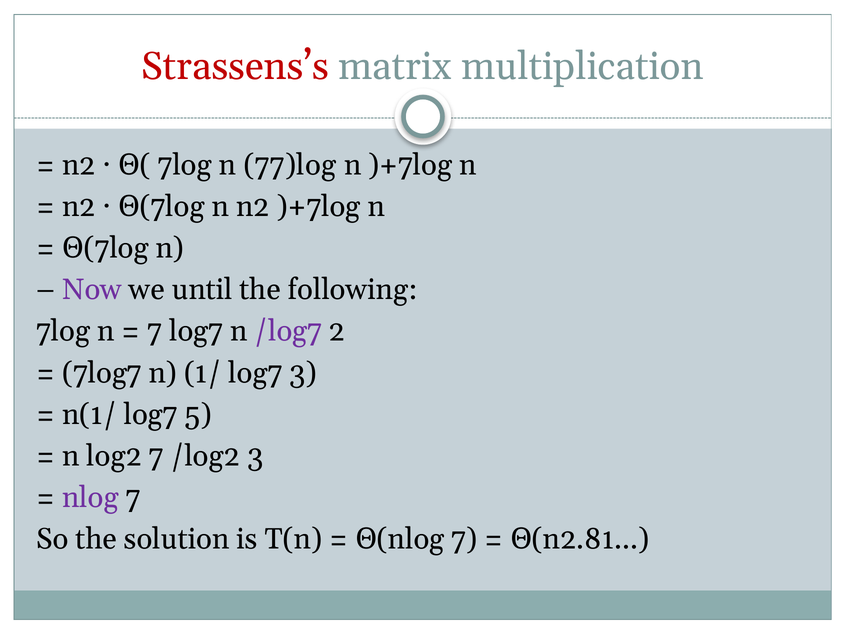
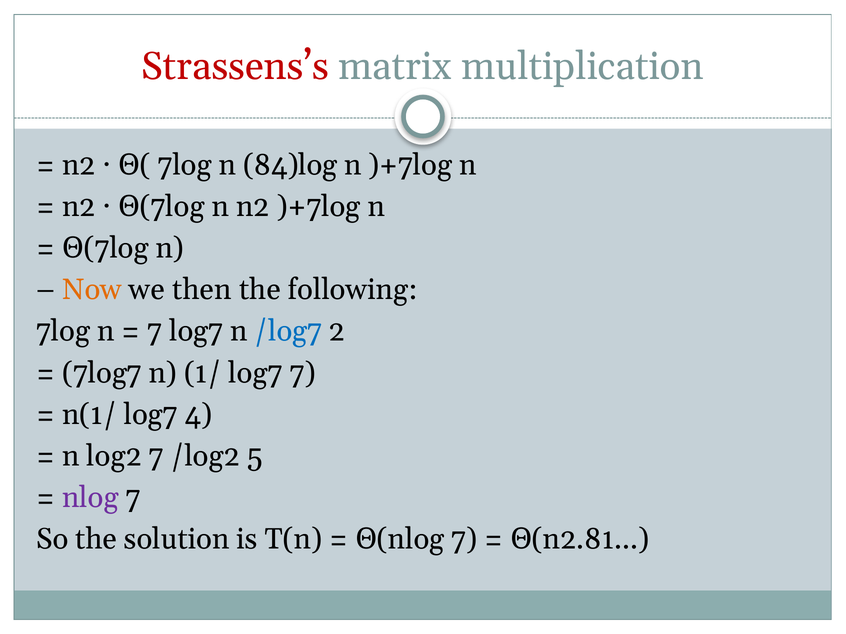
77)log: 77)log -> 84)log (290, 165)
Now colour: purple -> orange (92, 290)
until: until -> then (202, 290)
/log7 colour: purple -> blue (288, 332)
log7 3: 3 -> 7 (303, 373)
5: 5 -> 4 (198, 415)
/log2 3: 3 -> 5 (255, 456)
